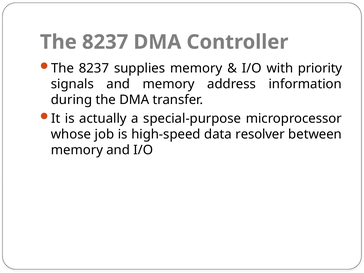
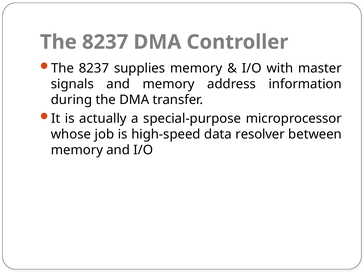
priority: priority -> master (320, 68)
